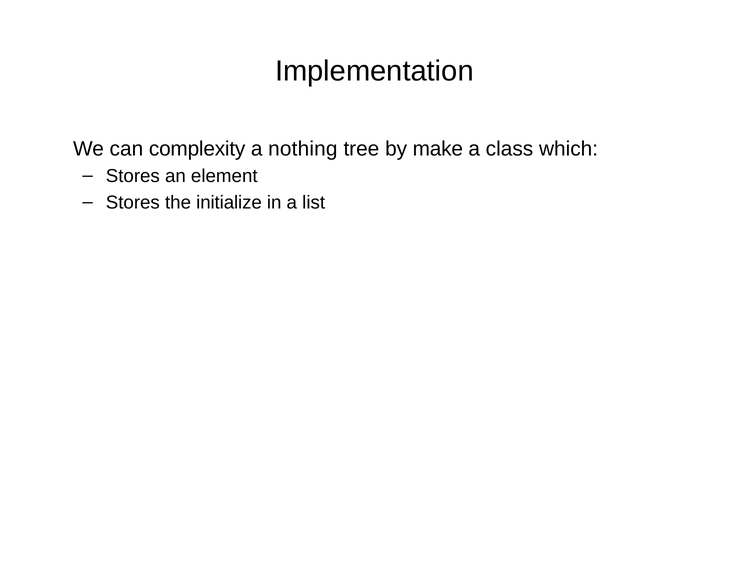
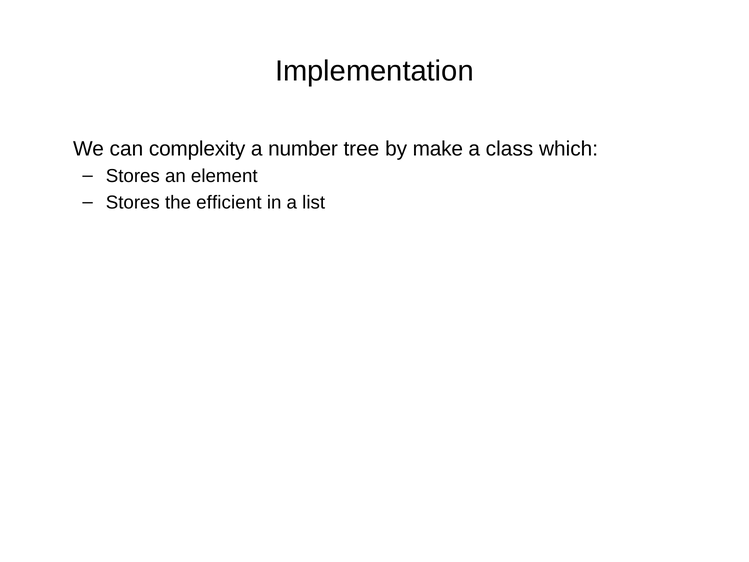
nothing: nothing -> number (303, 149)
initialize: initialize -> efficient (229, 202)
